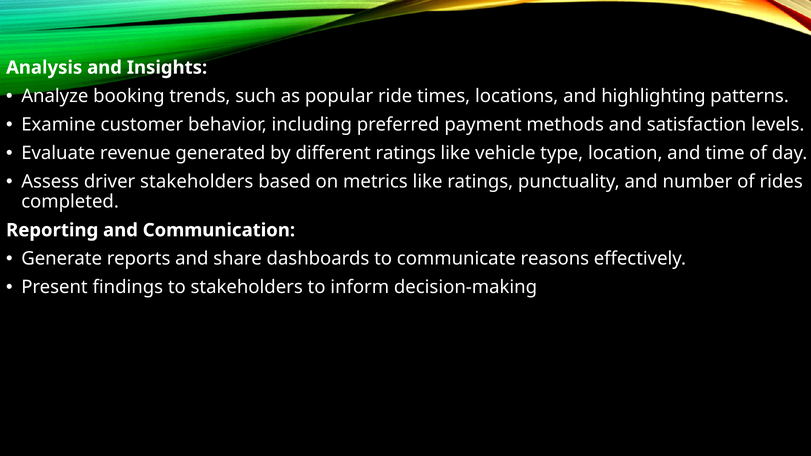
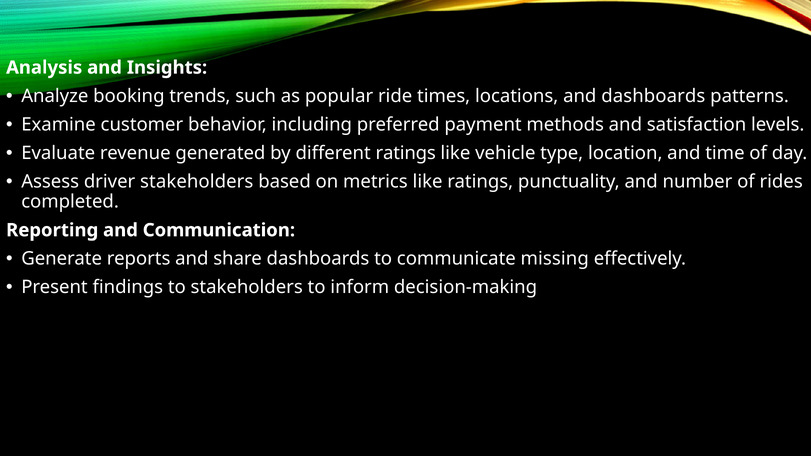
and highlighting: highlighting -> dashboards (653, 96)
reasons: reasons -> missing (555, 259)
